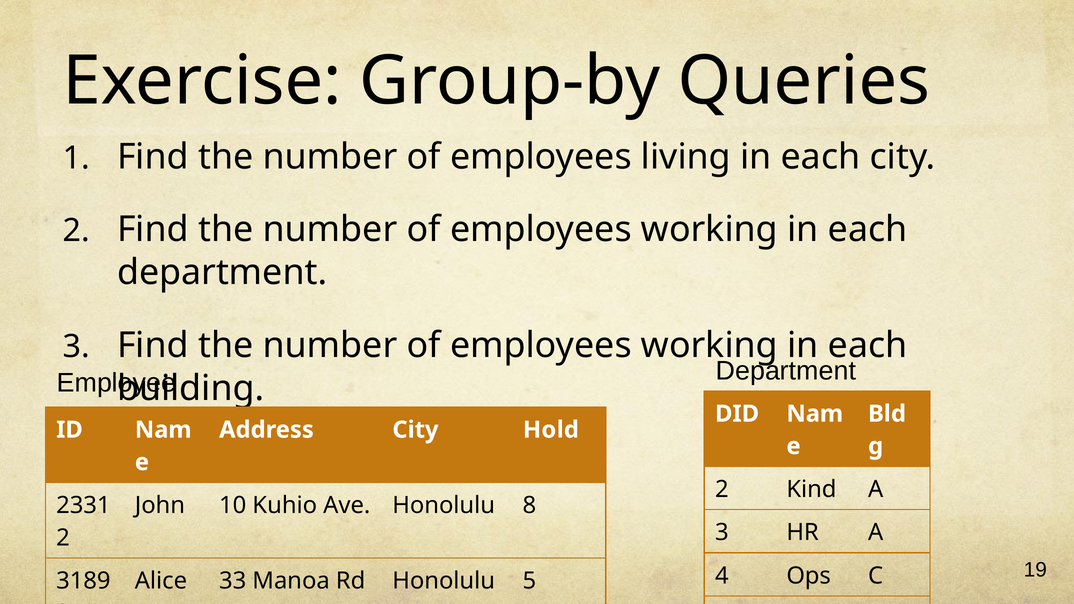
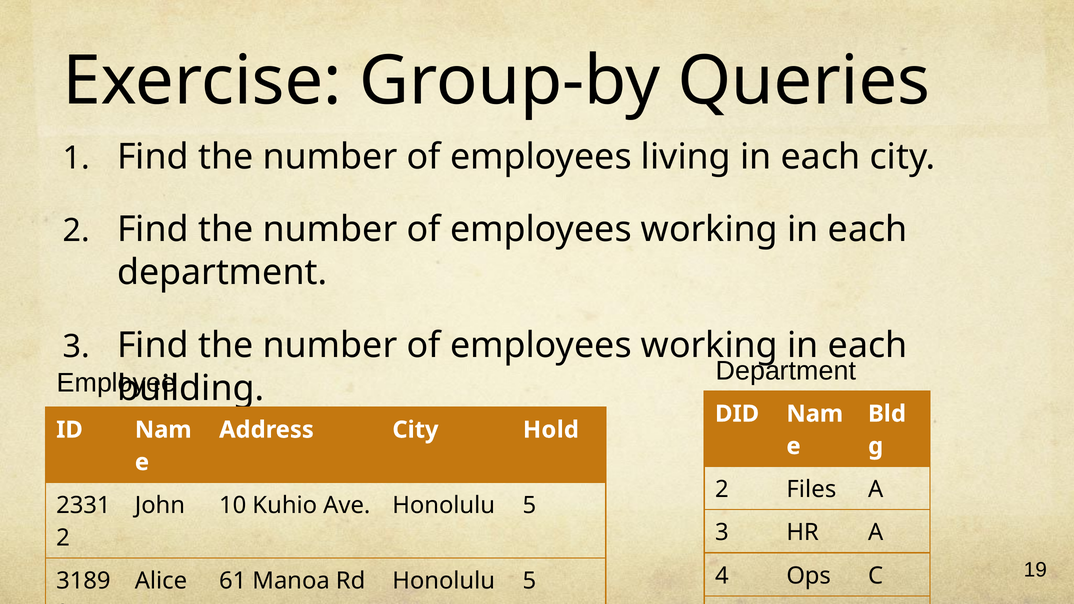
Kind: Kind -> Files (811, 489)
Ave Honolulu 8: 8 -> 5 (529, 505)
33: 33 -> 61 (233, 581)
